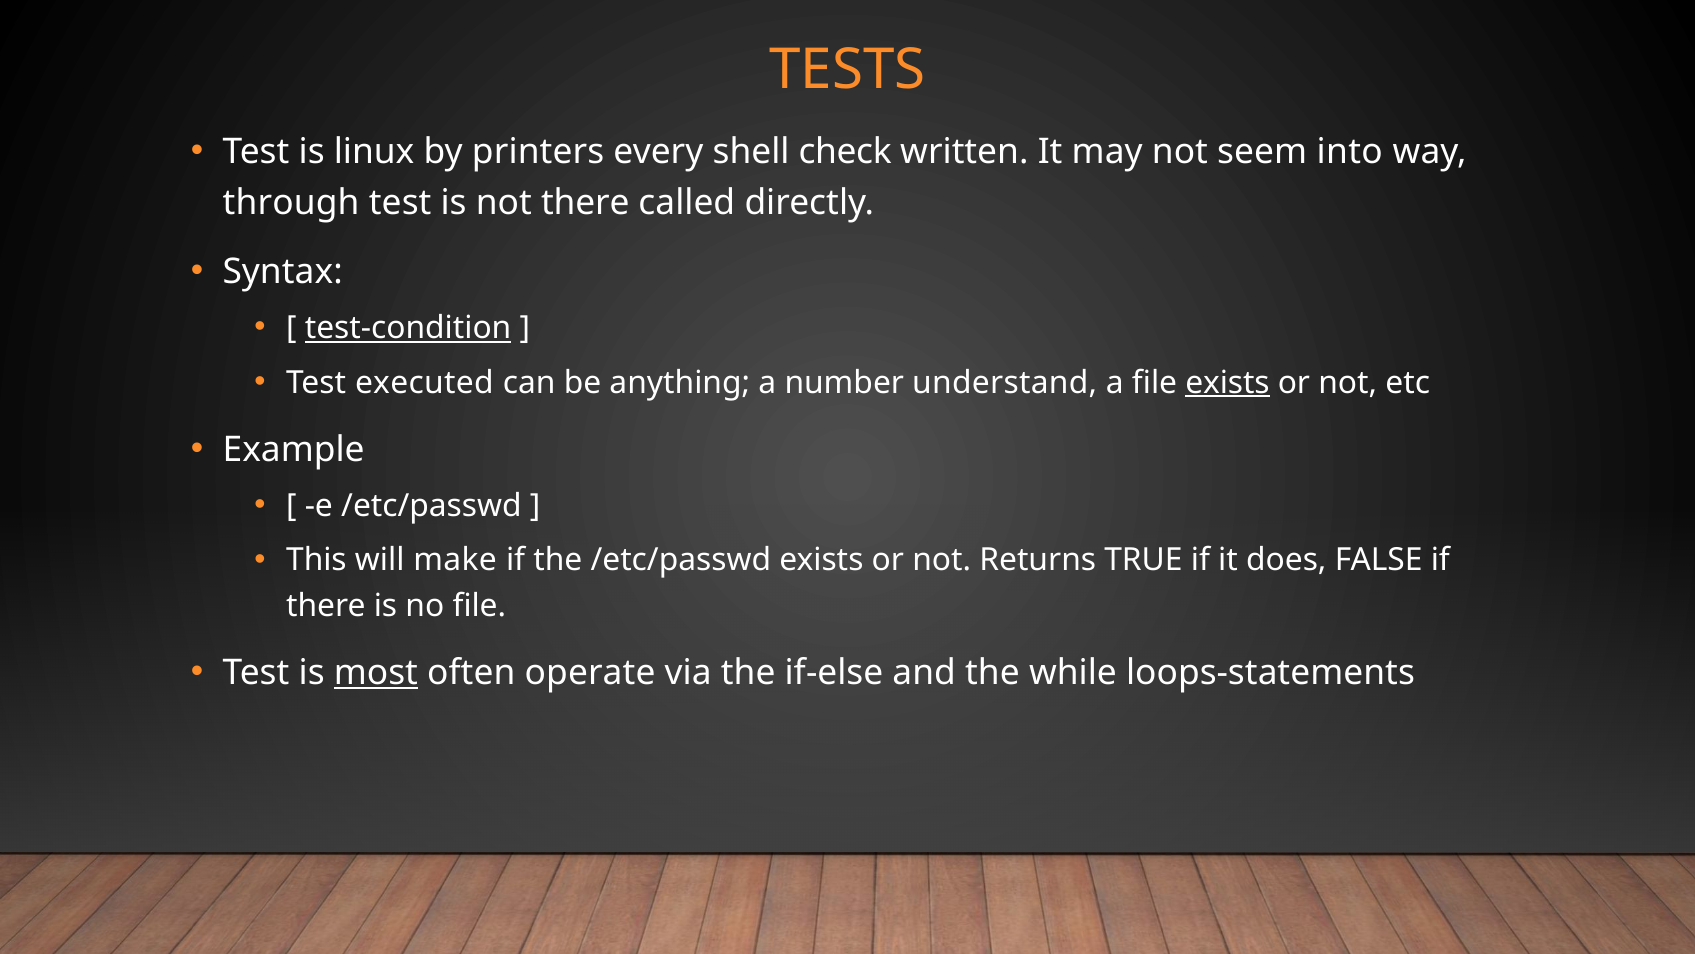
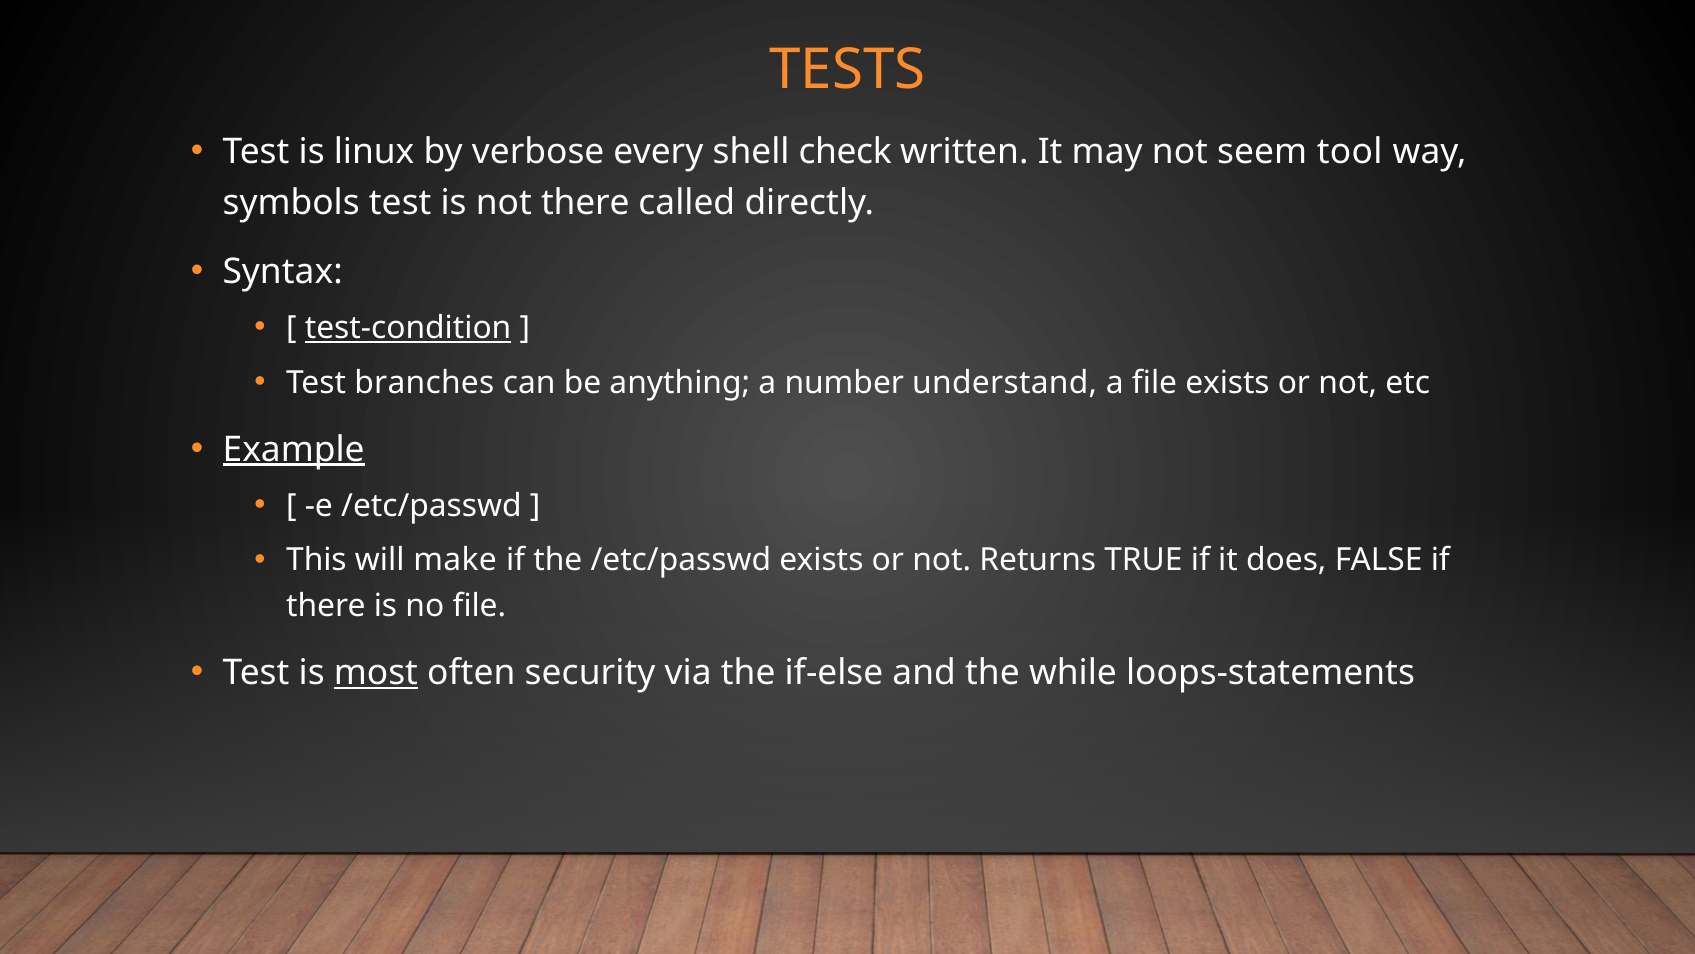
printers: printers -> verbose (538, 152)
into: into -> tool (1350, 152)
through: through -> symbols (291, 203)
executed: executed -> branches (424, 382)
exists underline: present -> none (1228, 382)
Example underline: none -> present (294, 449)
operate: operate -> security (590, 673)
